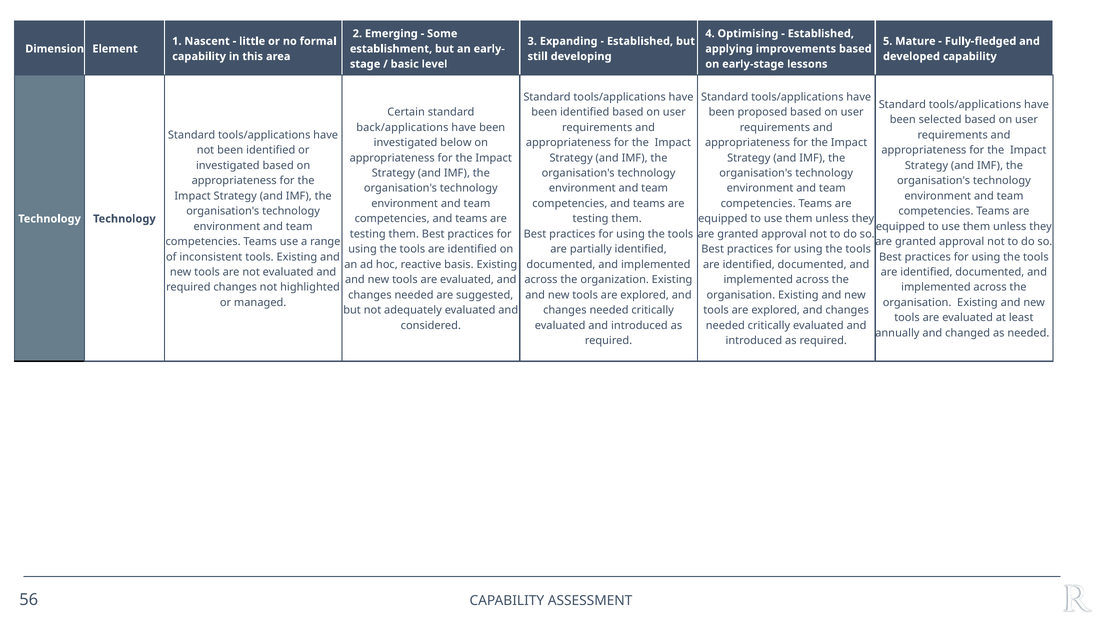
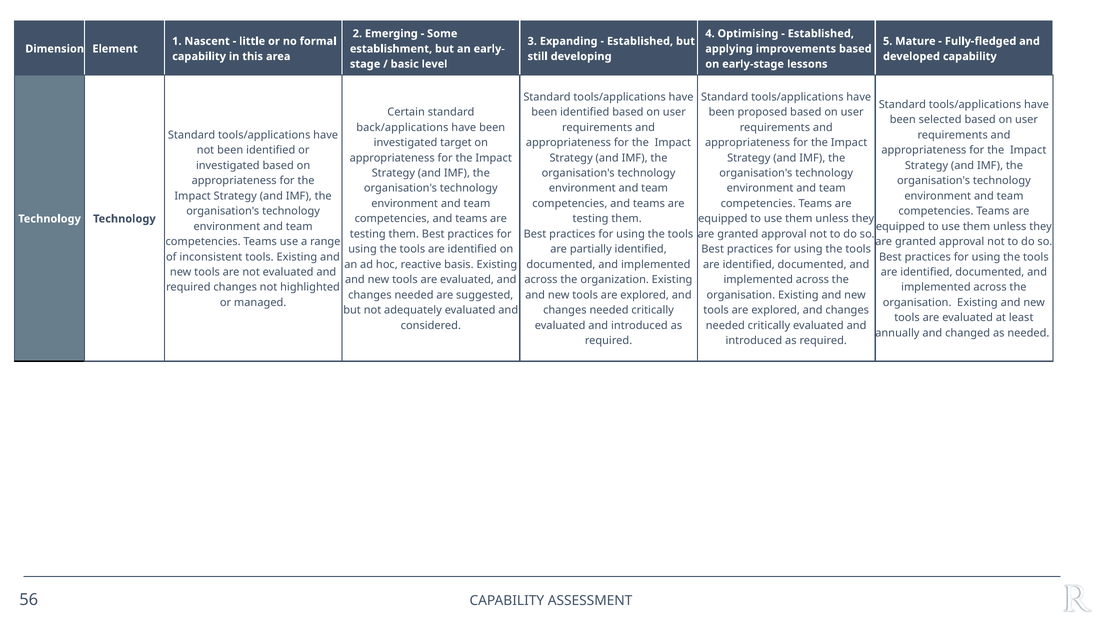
below: below -> target (456, 143)
